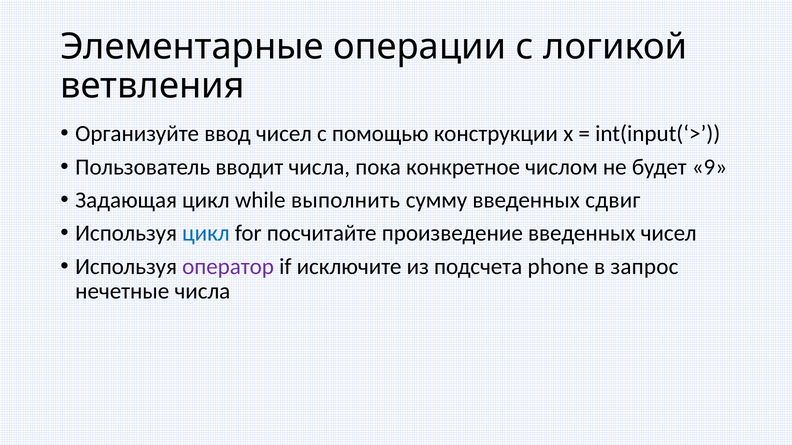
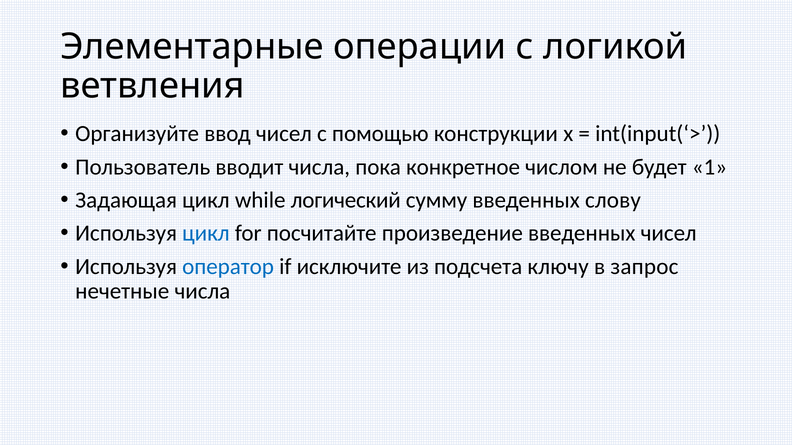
9: 9 -> 1 (709, 167)
выполнить: выполнить -> логический (346, 200)
сдвиг: сдвиг -> слову (613, 200)
оператор colour: purple -> blue (228, 267)
phone: phone -> ключу (558, 267)
